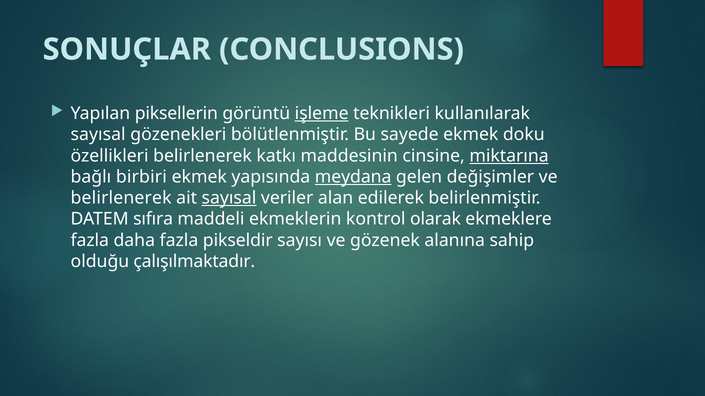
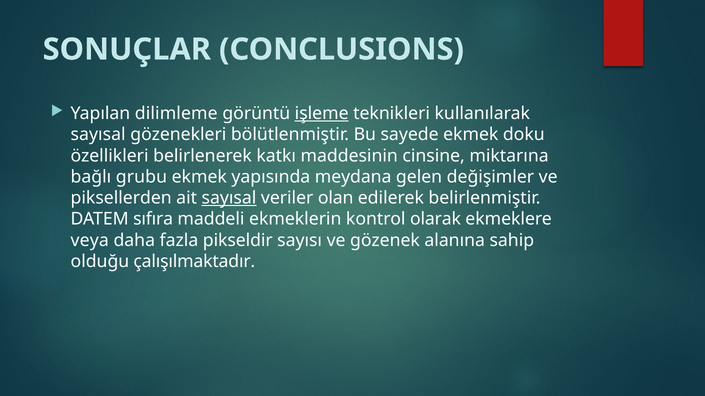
piksellerin: piksellerin -> dilimleme (176, 114)
miktarına underline: present -> none (509, 156)
birbiri: birbiri -> grubu (141, 177)
meydana underline: present -> none (353, 177)
belirlenerek: belirlenerek -> piksellerden (121, 198)
alan: alan -> olan (336, 198)
fazla: fazla -> veya (90, 241)
